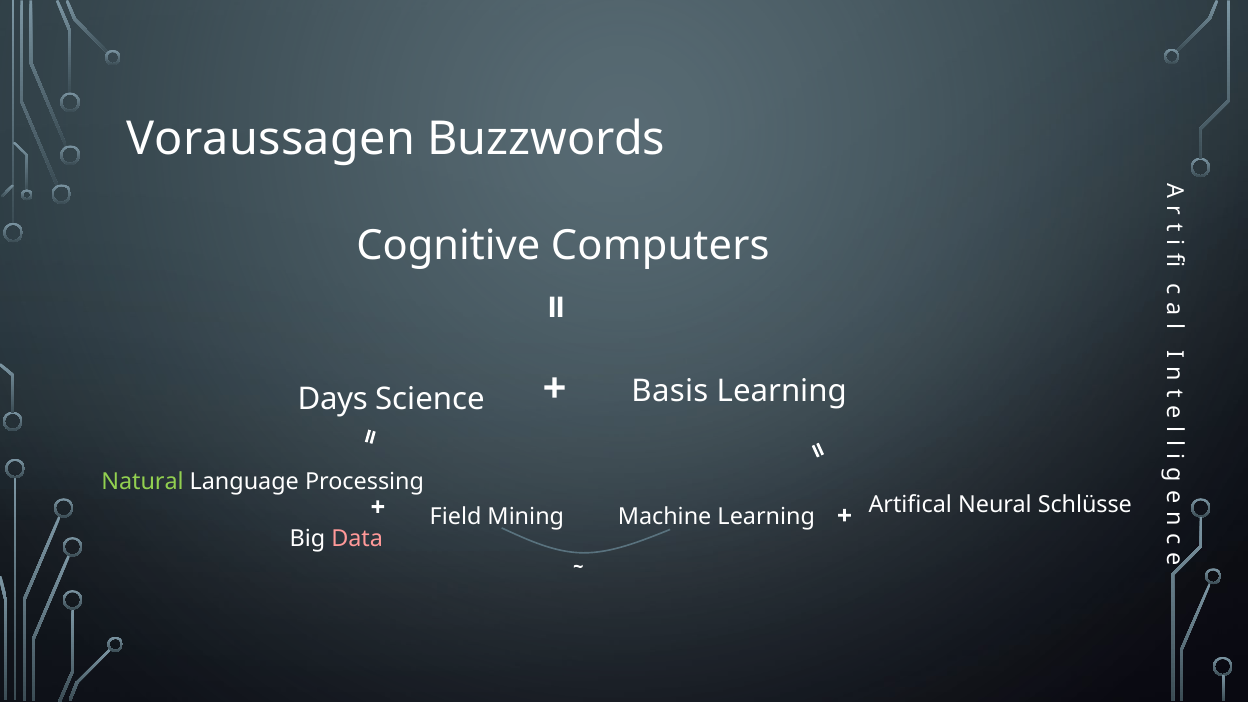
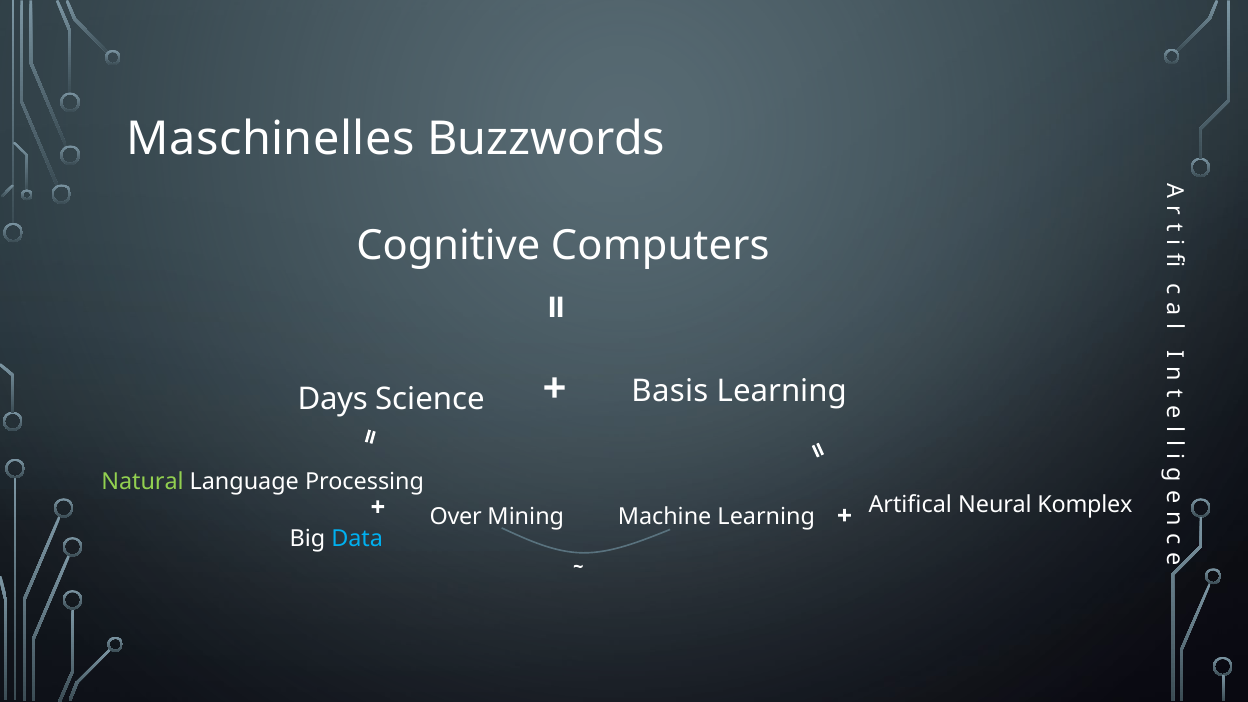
Voraussagen: Voraussagen -> Maschinelles (271, 139)
Schlüsse: Schlüsse -> Komplex (1085, 504)
Field: Field -> Over (456, 517)
Data colour: pink -> light blue (357, 539)
